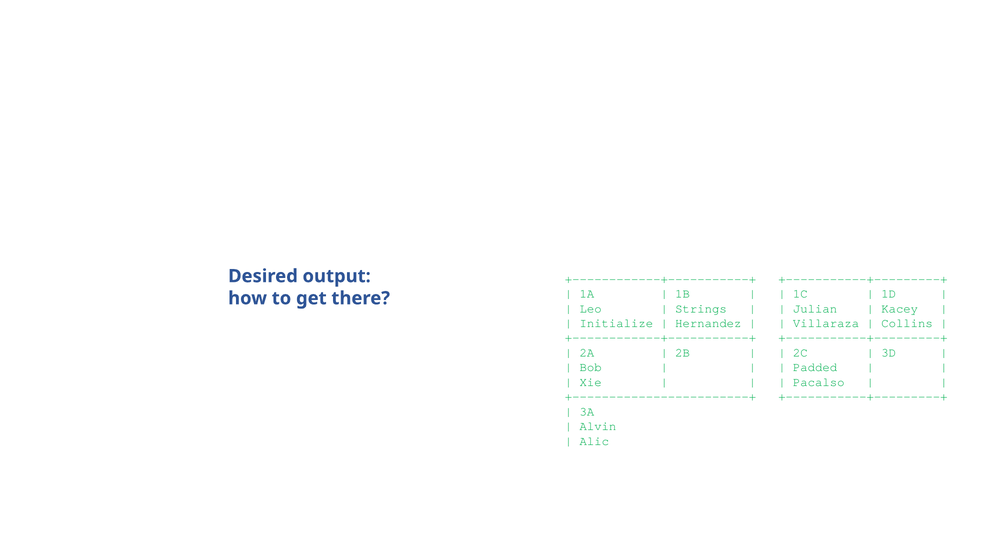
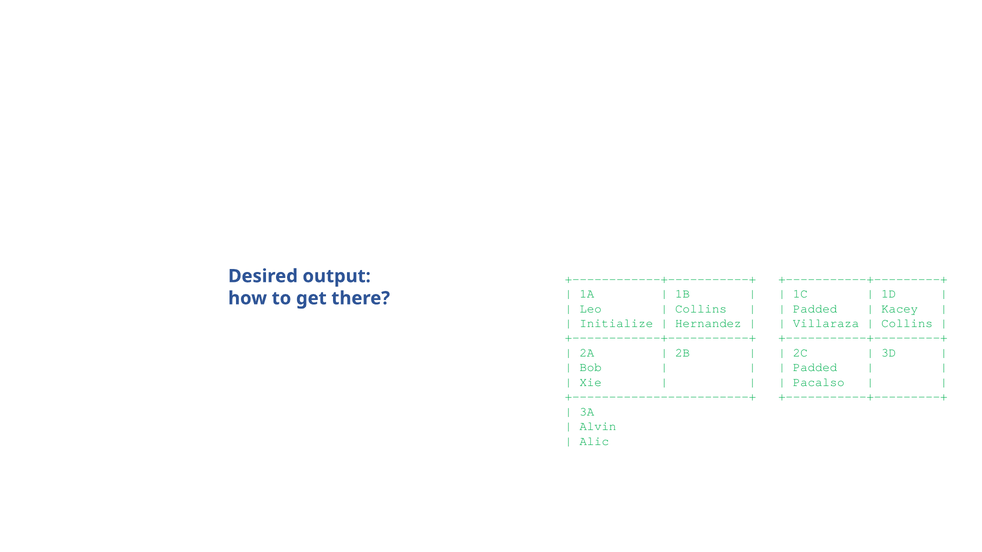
Strings: Strings -> Collins (701, 309)
Julian: Julian -> Padded (815, 309)
